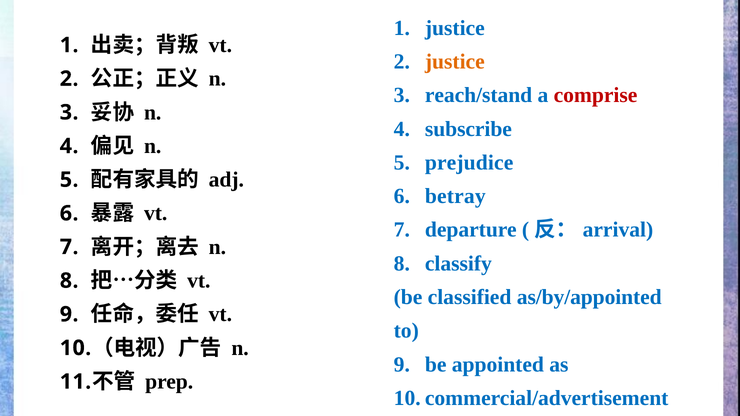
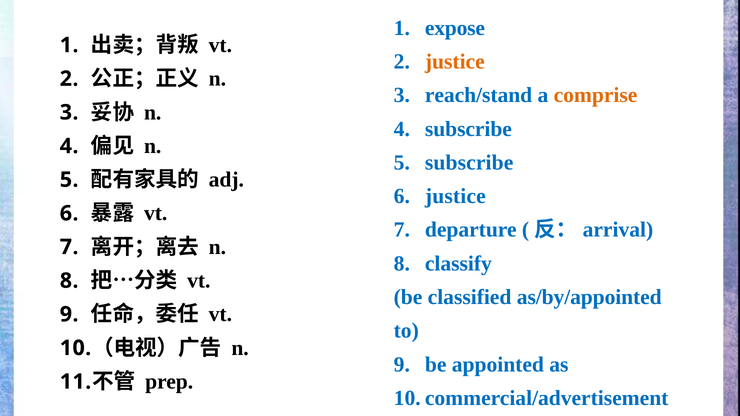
justice: justice -> expose (455, 28)
comprise colour: red -> orange (596, 95)
prejudice: prejudice -> subscribe (469, 163)
betray: betray -> justice (455, 196)
